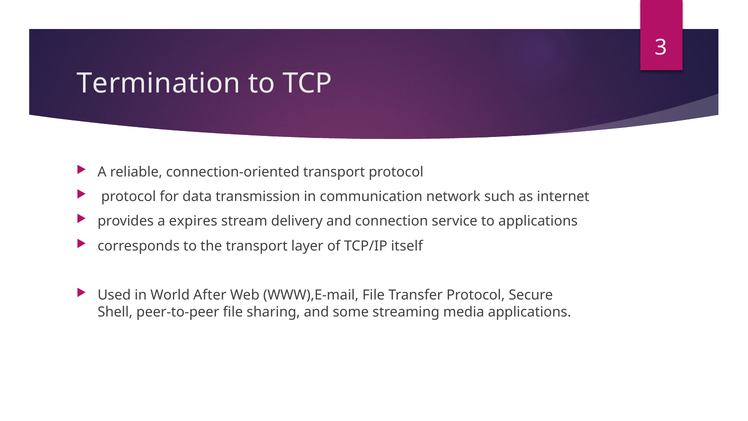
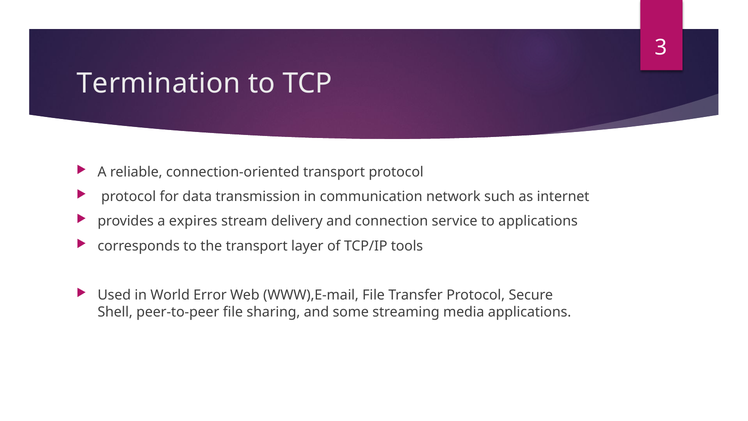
itself: itself -> tools (407, 246)
After: After -> Error (210, 295)
